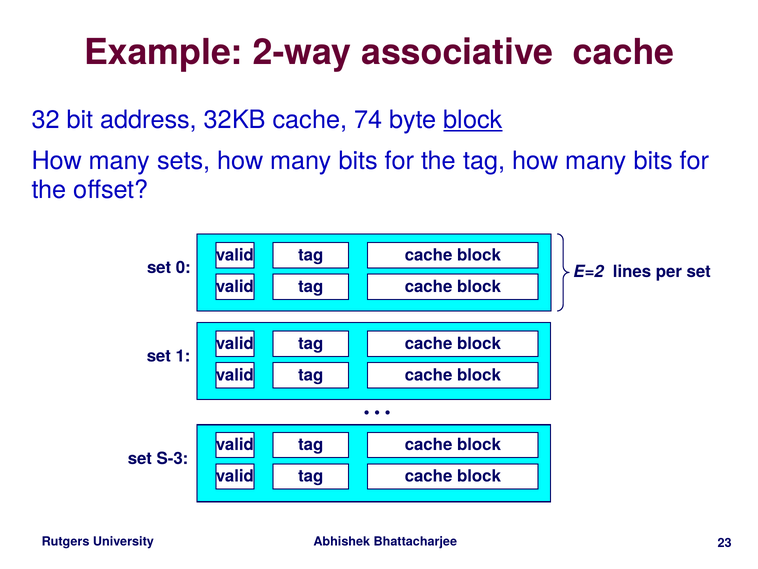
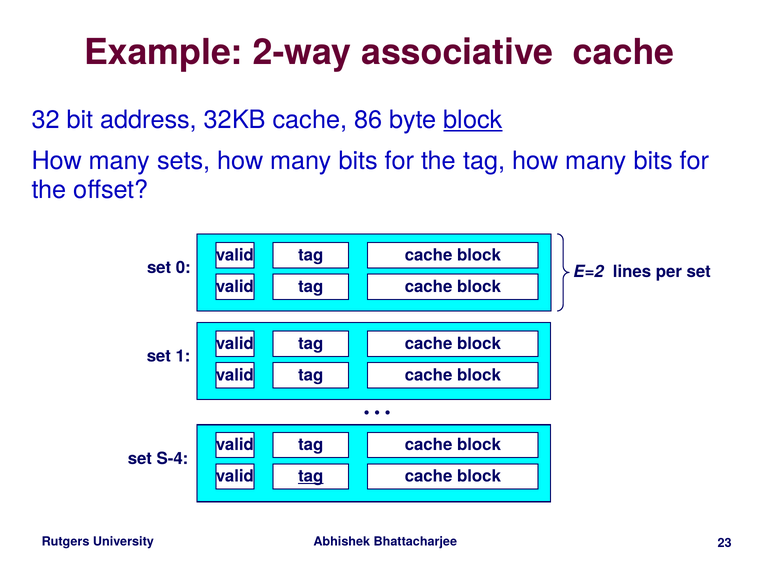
74: 74 -> 86 (368, 120)
S-3: S-3 -> S-4 (172, 458)
tag underline: none -> present (311, 476)
